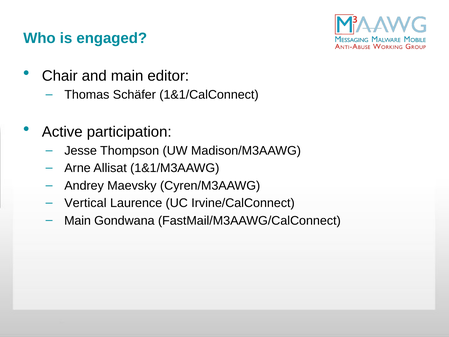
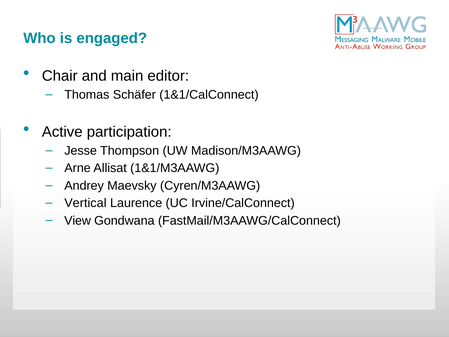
Main: Main -> View (78, 220)
